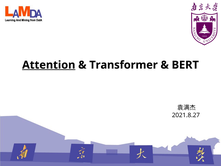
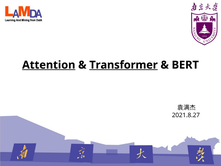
Transformer underline: none -> present (124, 65)
